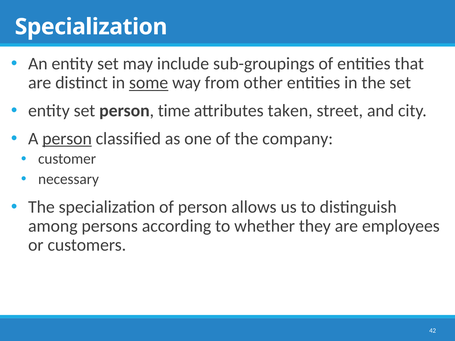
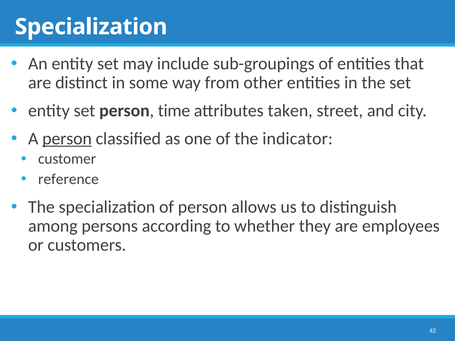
some underline: present -> none (149, 83)
company: company -> indicator (298, 139)
necessary: necessary -> reference (68, 179)
